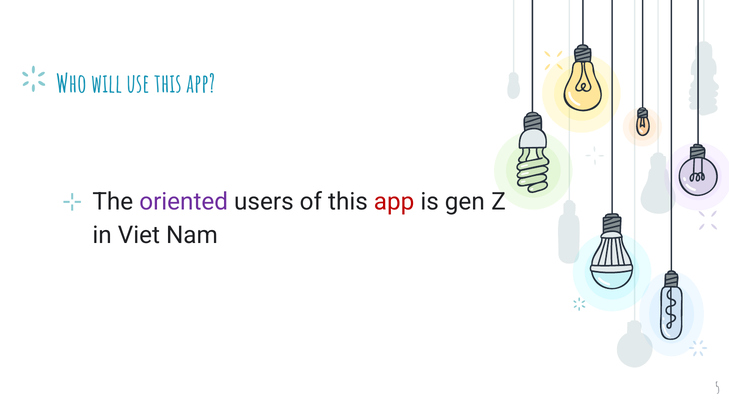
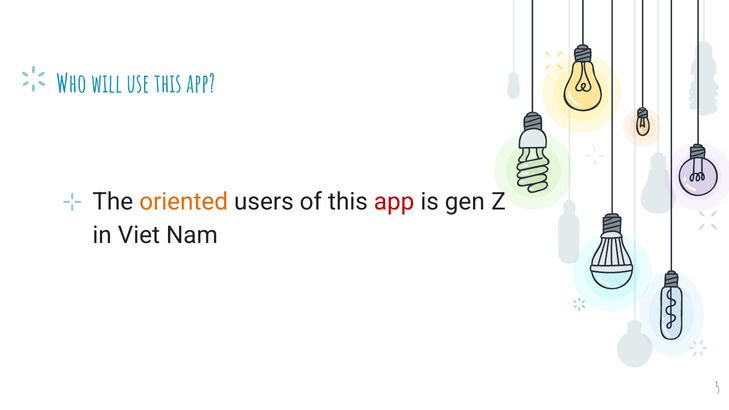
oriented colour: purple -> orange (184, 202)
